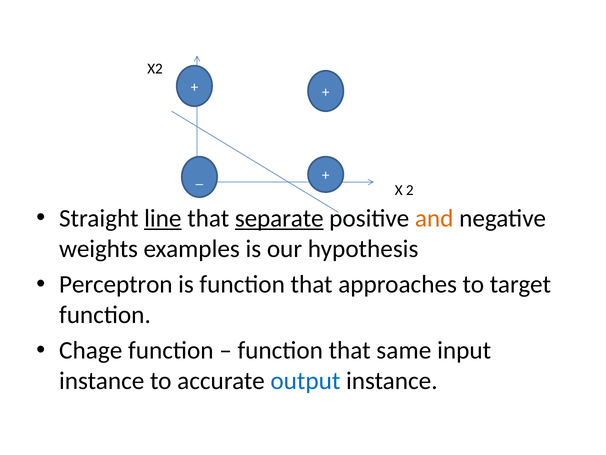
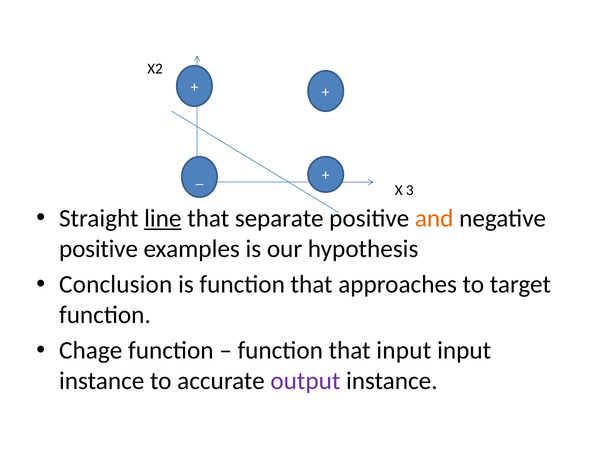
2: 2 -> 3 (410, 190)
separate underline: present -> none (279, 218)
weights: weights -> positive (99, 249)
Perceptron: Perceptron -> Conclusion (116, 284)
that same: same -> input (404, 350)
output colour: blue -> purple (305, 381)
